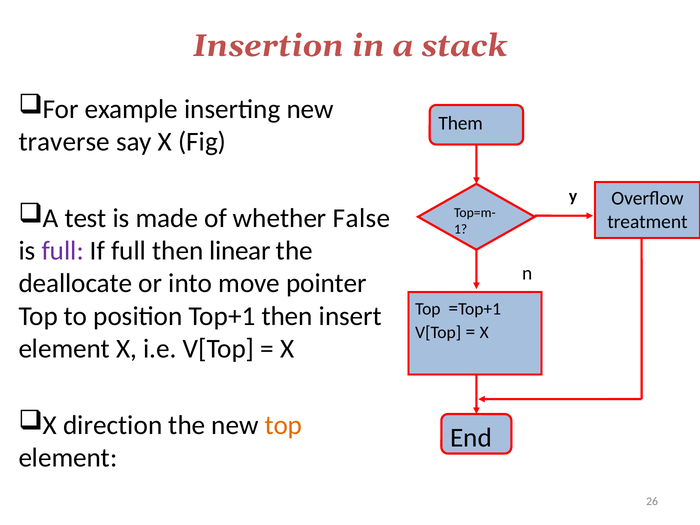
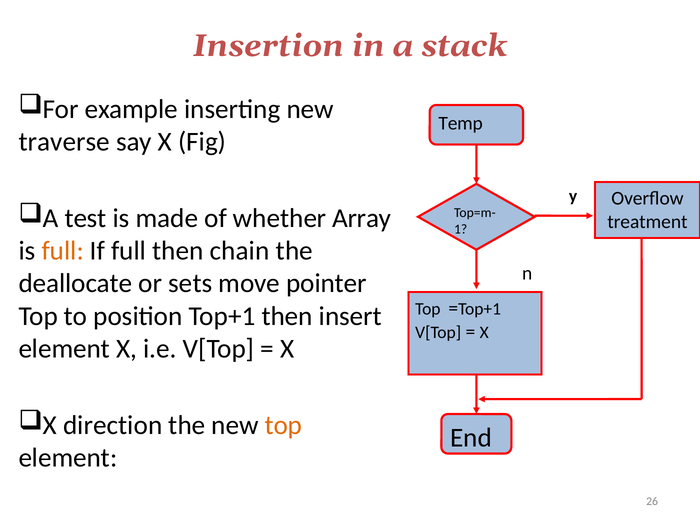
Them: Them -> Temp (461, 123)
False: False -> Array (362, 218)
full colour: purple -> orange (63, 251)
linear: linear -> chain (240, 251)
into: into -> sets (190, 283)
